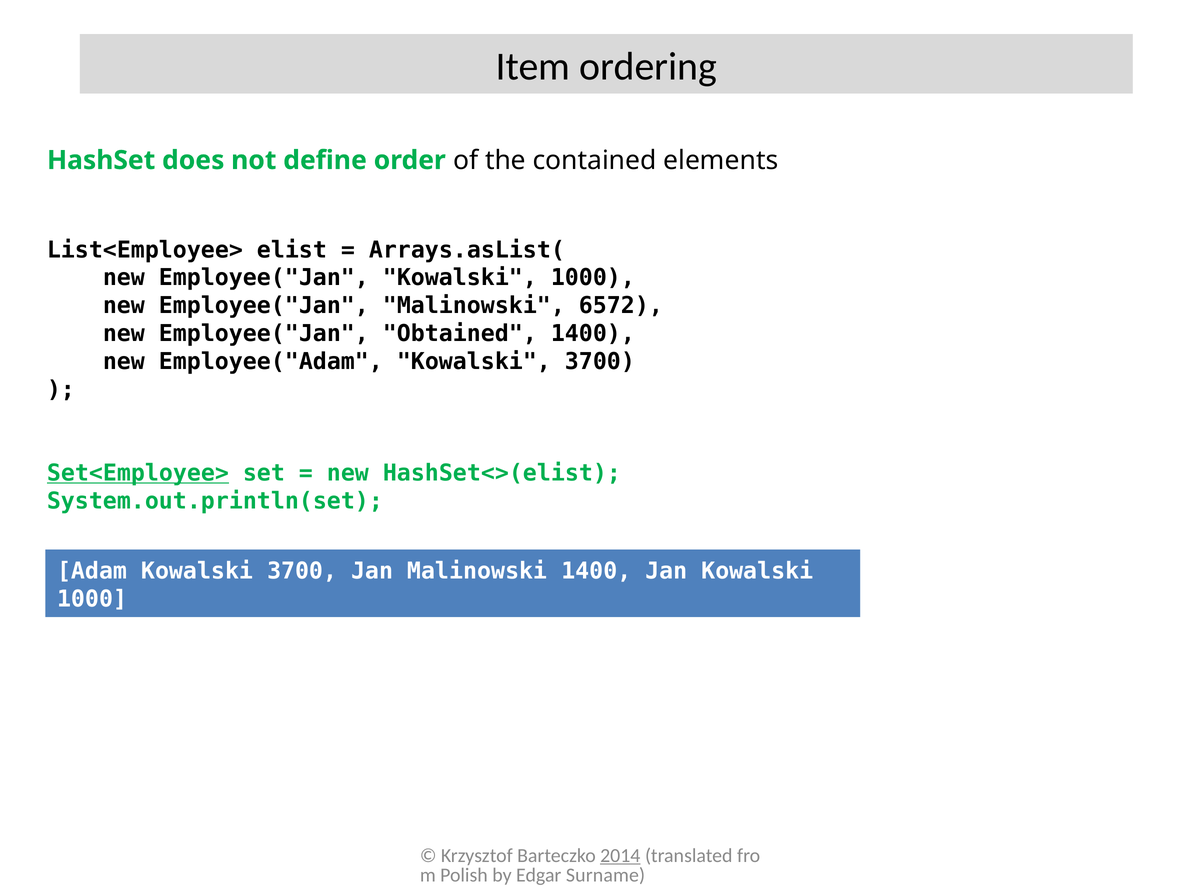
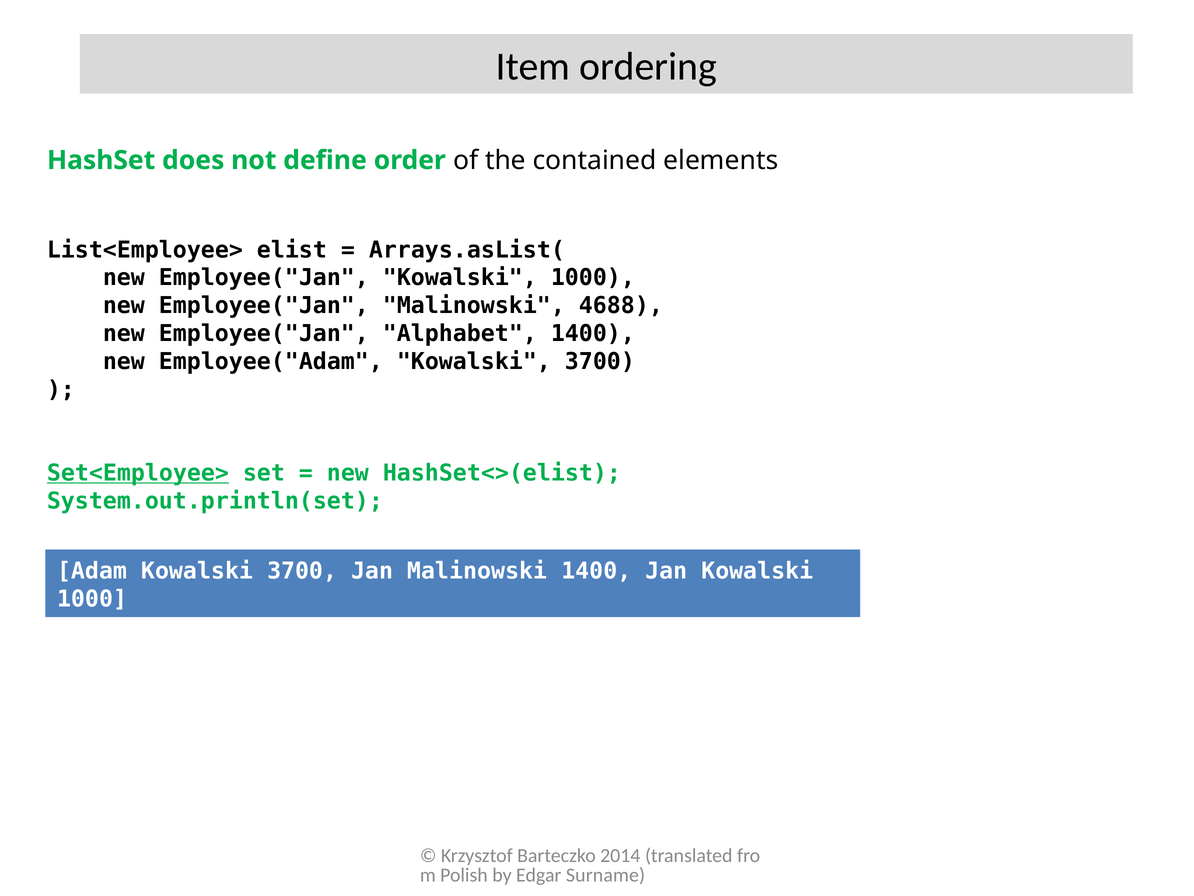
6572: 6572 -> 4688 (621, 306)
Obtained: Obtained -> Alphabet (460, 333)
2014 underline: present -> none (620, 855)
